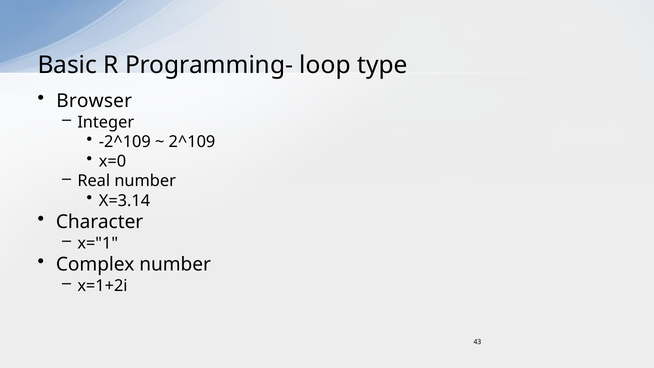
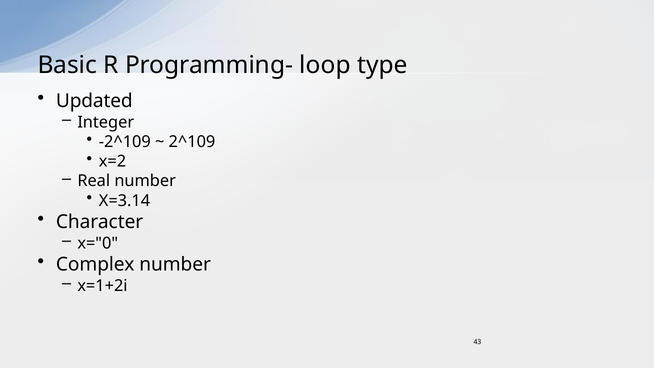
Browser: Browser -> Updated (94, 101)
x=0: x=0 -> x=2 (113, 161)
x="1: x="1 -> x="0 (98, 243)
